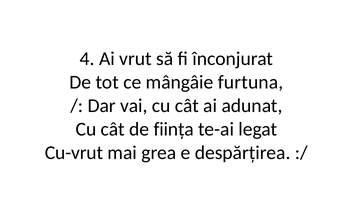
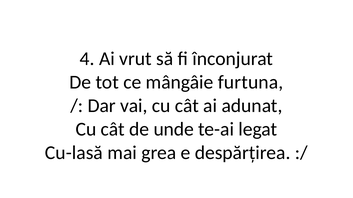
ființa: ființa -> unde (174, 129)
Cu-vrut: Cu-vrut -> Cu-lasă (74, 153)
